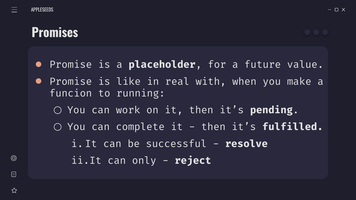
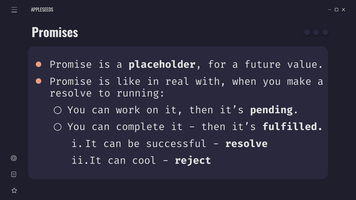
funcion: funcion -> resolve (71, 93)
only: only -> cool (144, 161)
